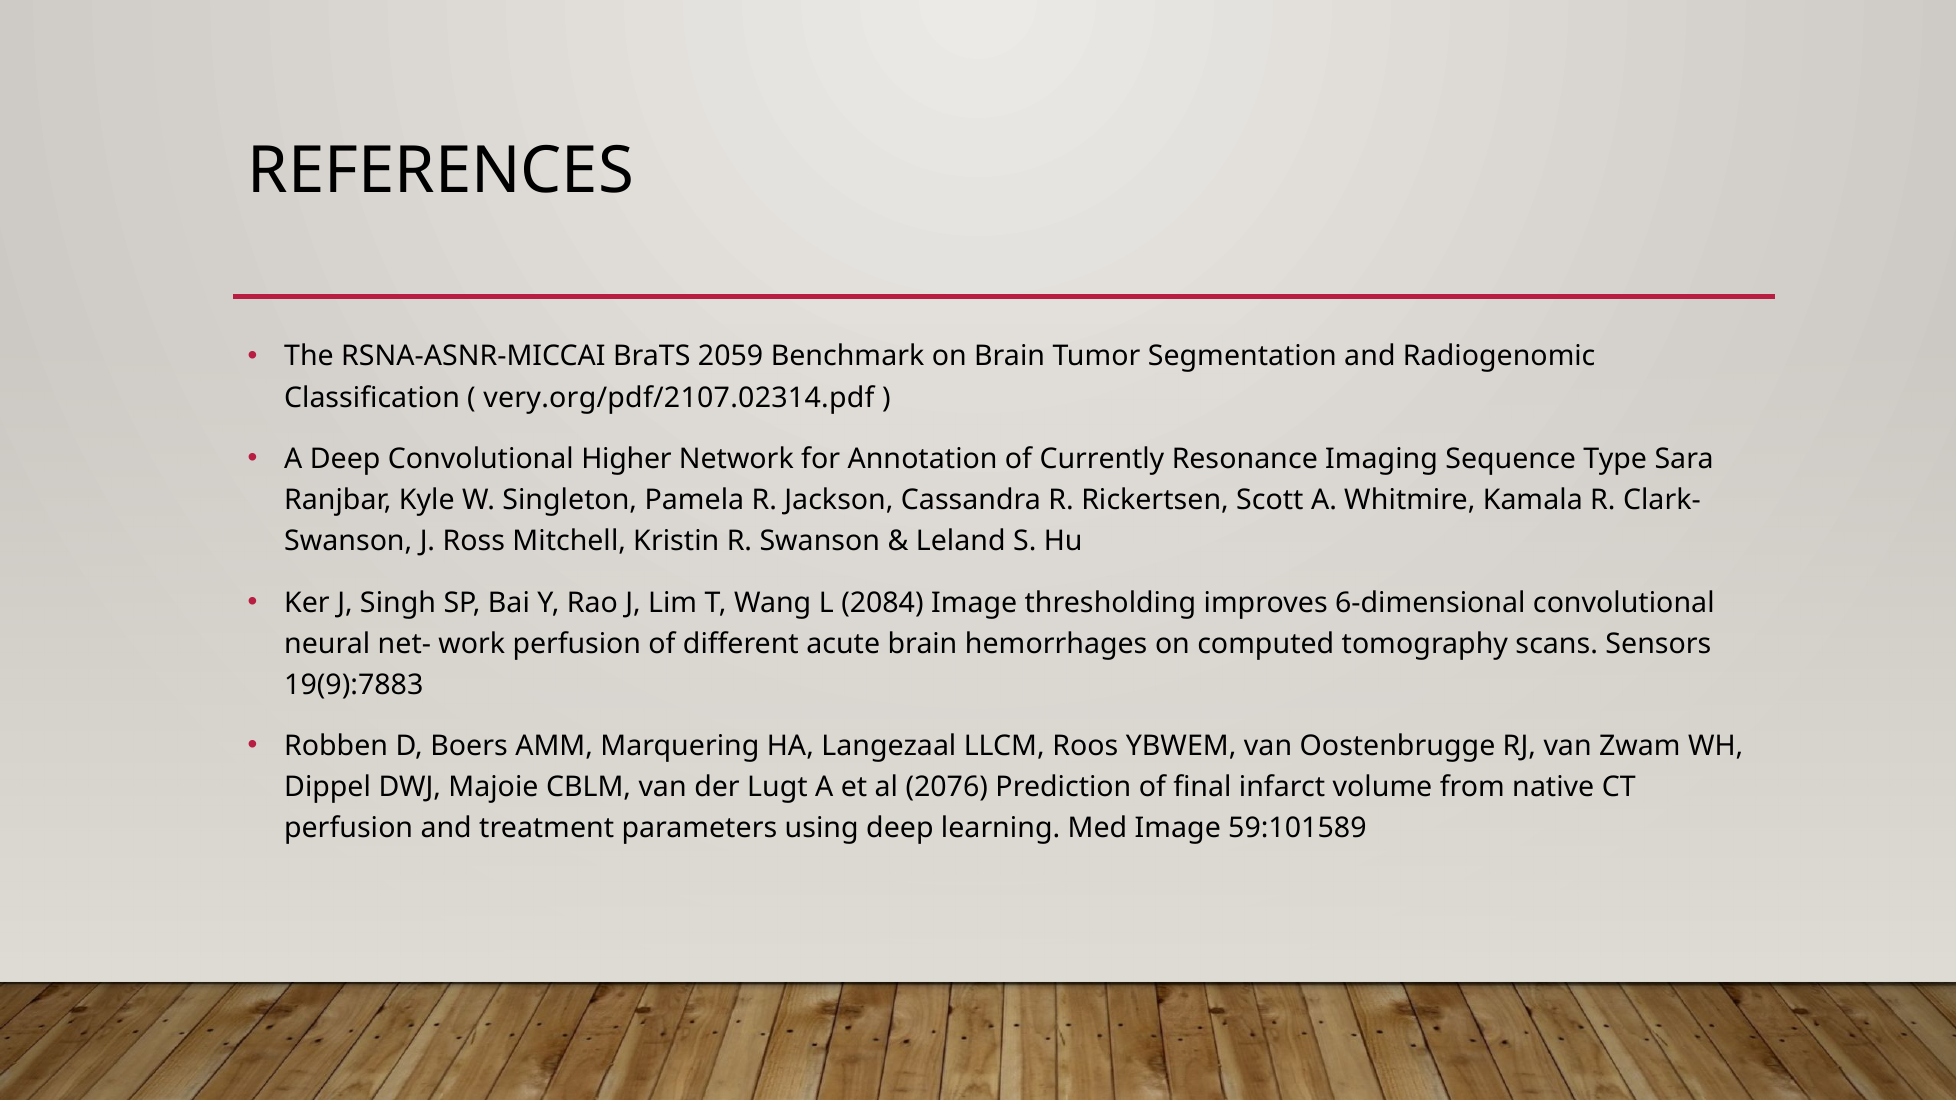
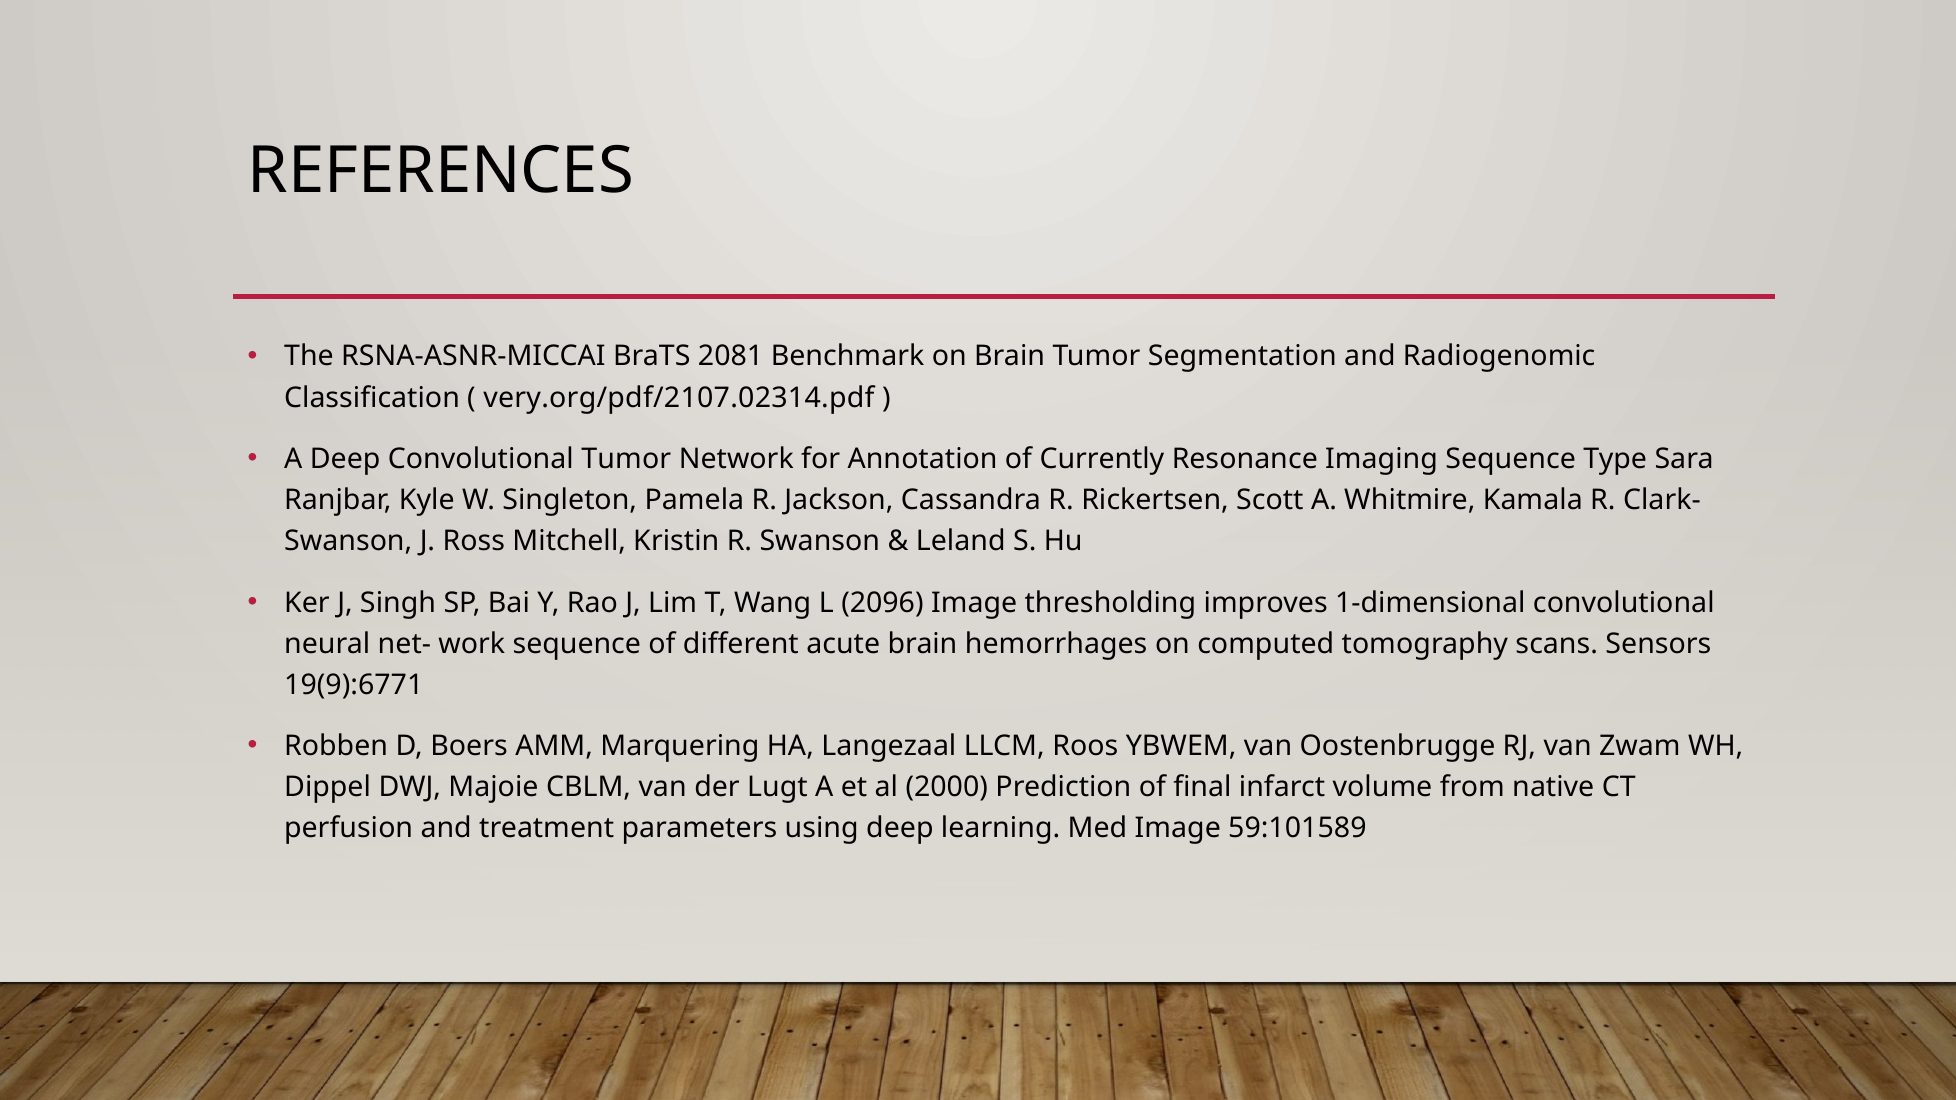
2059: 2059 -> 2081 (731, 357)
Convolutional Higher: Higher -> Tumor (626, 459)
2084: 2084 -> 2096 (882, 603)
6-dimensional: 6-dimensional -> 1-dimensional (1430, 603)
work perfusion: perfusion -> sequence (577, 644)
19(9):7883: 19(9):7883 -> 19(9):6771 (354, 685)
2076: 2076 -> 2000 (947, 787)
